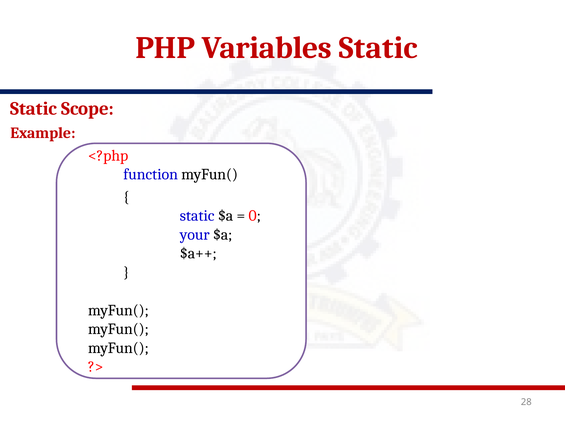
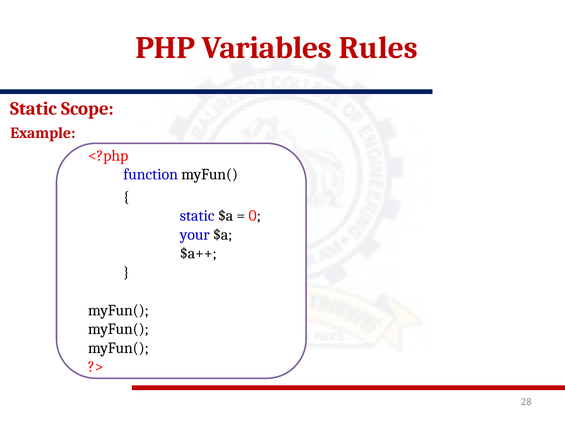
Variables Static: Static -> Rules (378, 48)
